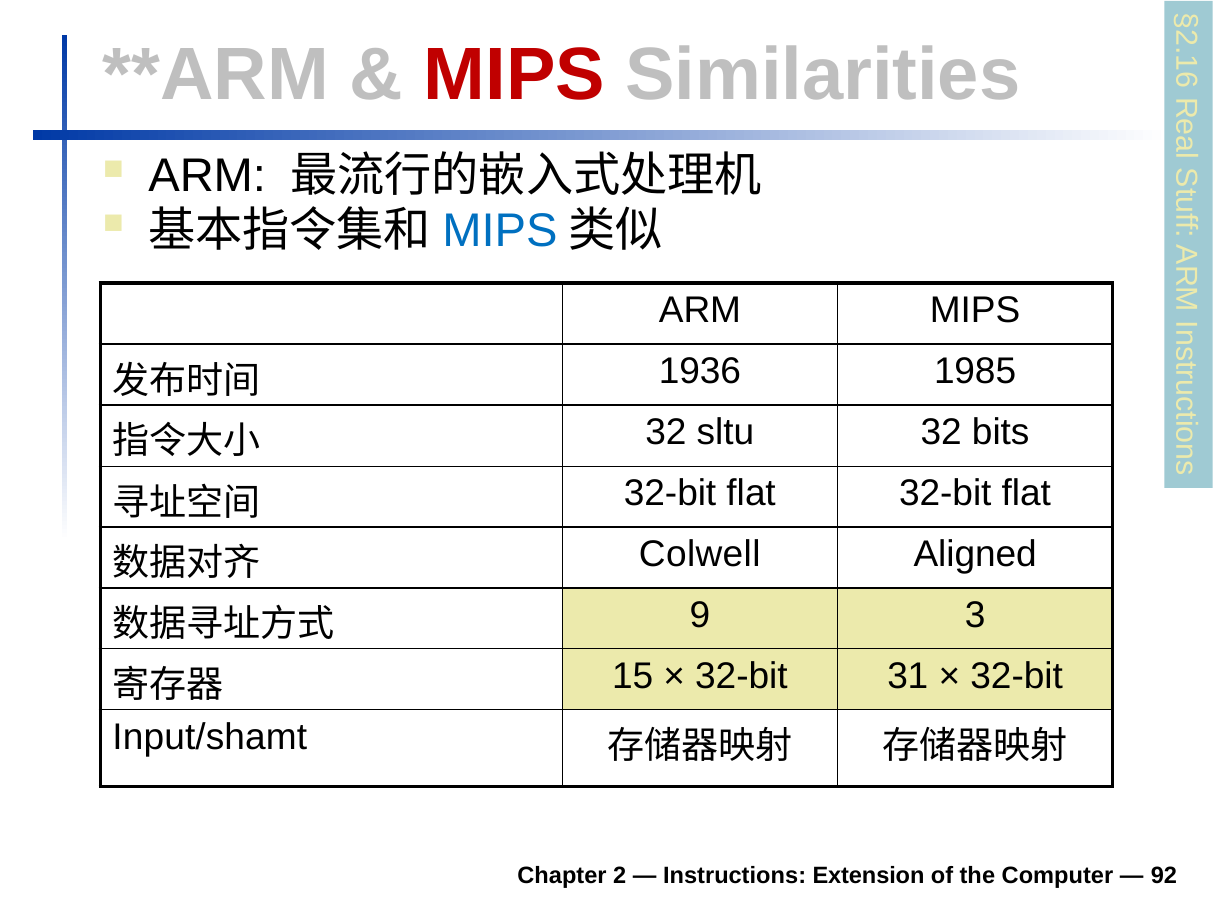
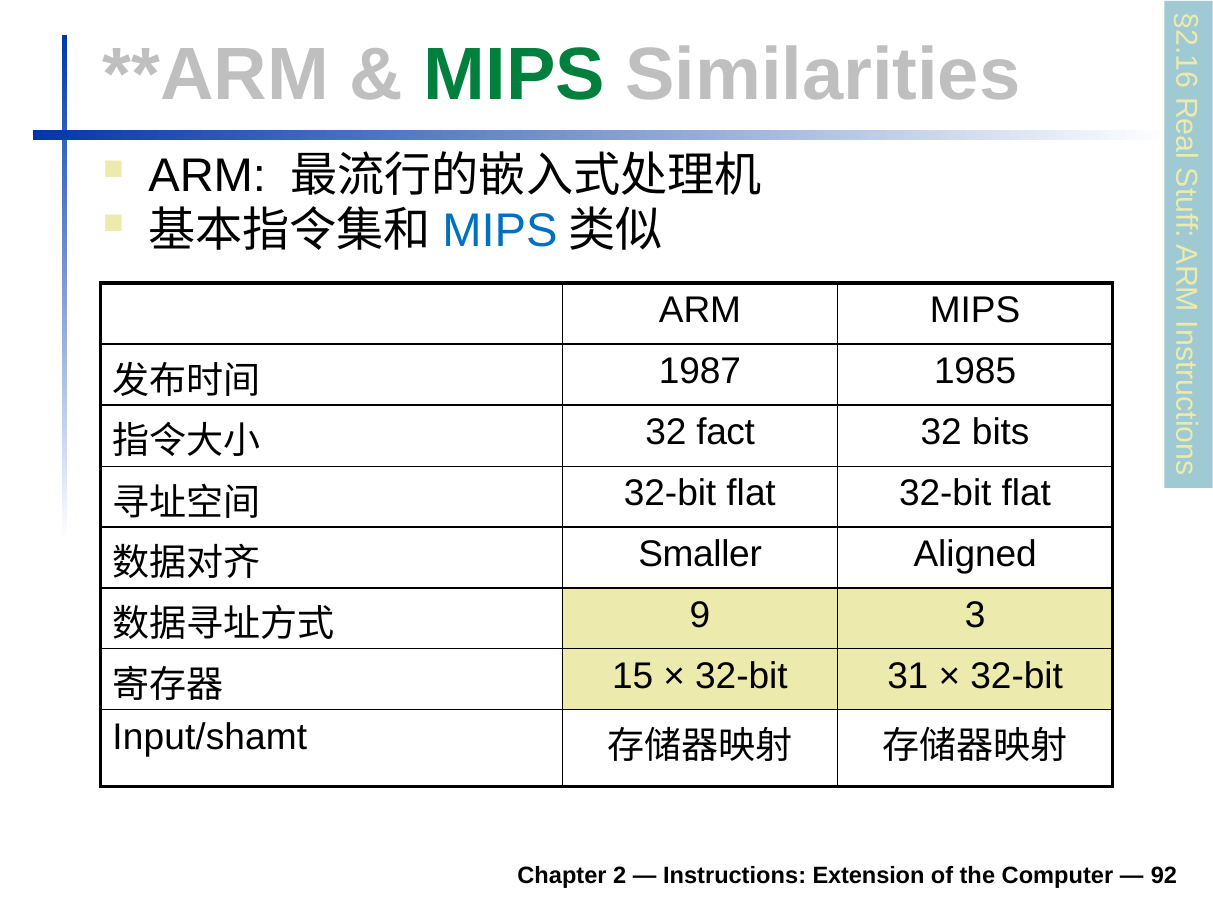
MIPS colour: red -> green (514, 75)
1936: 1936 -> 1987 (700, 371)
sltu: sltu -> fact (726, 432)
Colwell: Colwell -> Smaller (700, 554)
